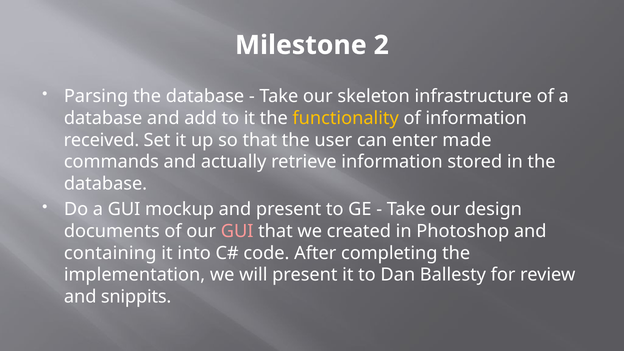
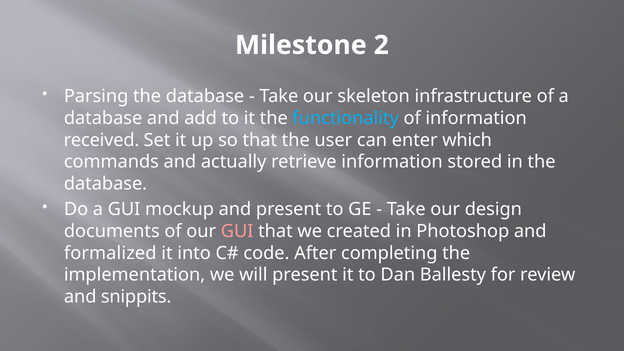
functionality colour: yellow -> light blue (346, 118)
made: made -> which (467, 140)
containing: containing -> formalized (110, 253)
